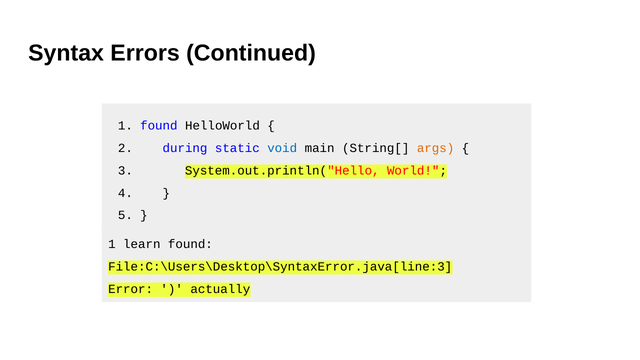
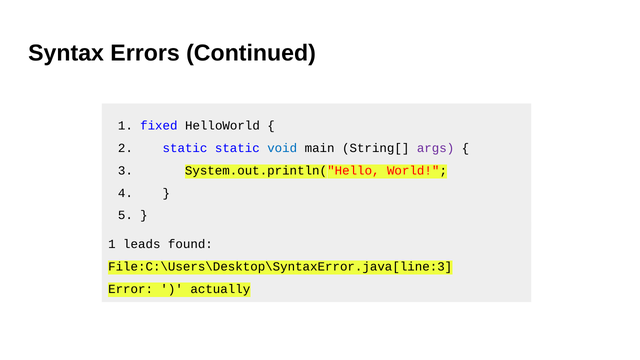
1 found: found -> fixed (159, 126)
during: during -> static (185, 148)
args colour: orange -> purple (436, 148)
learn: learn -> leads (142, 244)
